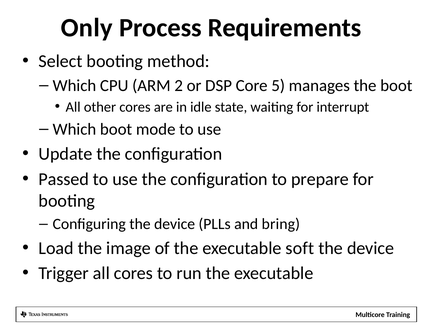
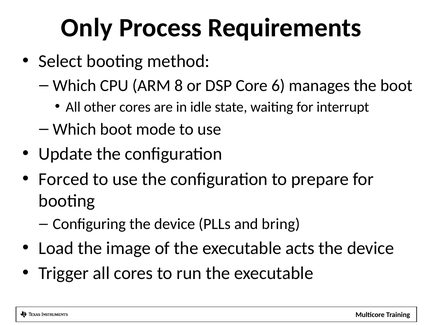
2: 2 -> 8 (179, 85)
5: 5 -> 6 (278, 85)
Passed: Passed -> Forced (64, 179)
soft: soft -> acts (300, 248)
